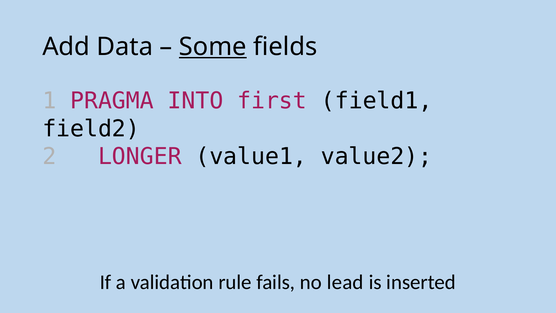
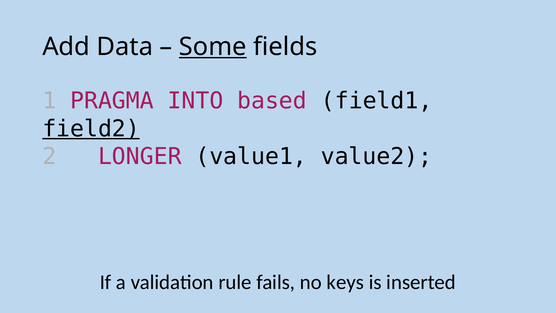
first: first -> based (272, 101)
field2 underline: none -> present (91, 129)
lead: lead -> keys (345, 282)
